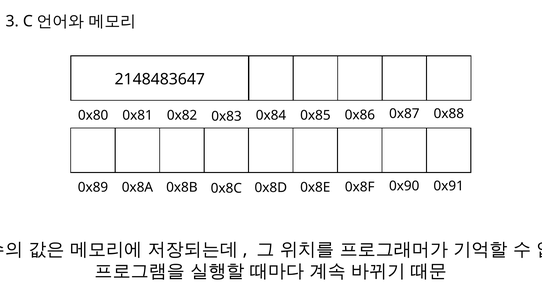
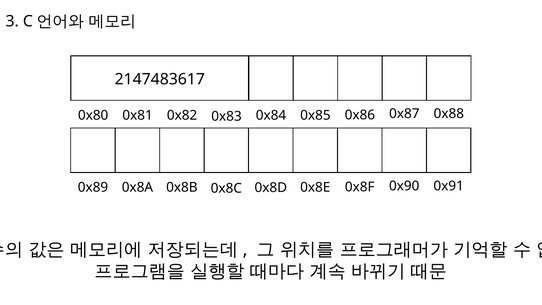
2148483647: 2148483647 -> 2147483617 (160, 79)
